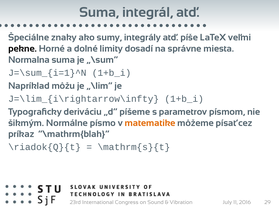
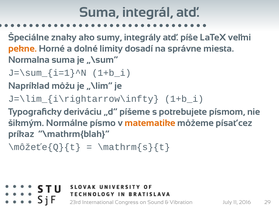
pekne colour: black -> orange (23, 49)
parametrov: parametrov -> potrebujete (183, 112)
\riadok{Q}{t: \riadok{Q}{t -> \môžeťe{Q}{t (45, 147)
